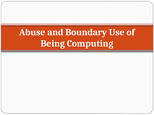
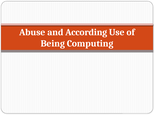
Boundary: Boundary -> According (86, 32)
